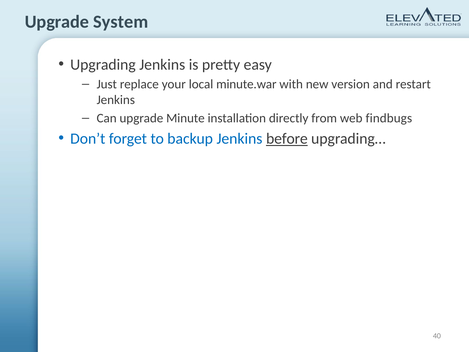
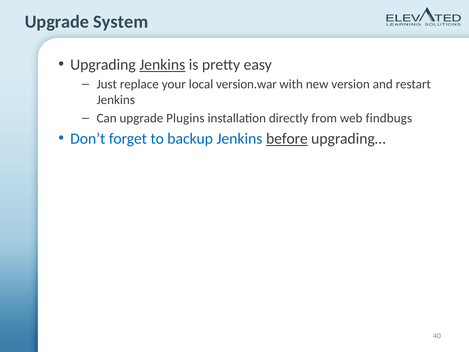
Jenkins underline: none -> present (162, 65)
minute.war: minute.war -> version.war (246, 84)
Minute: Minute -> Plugins (185, 118)
